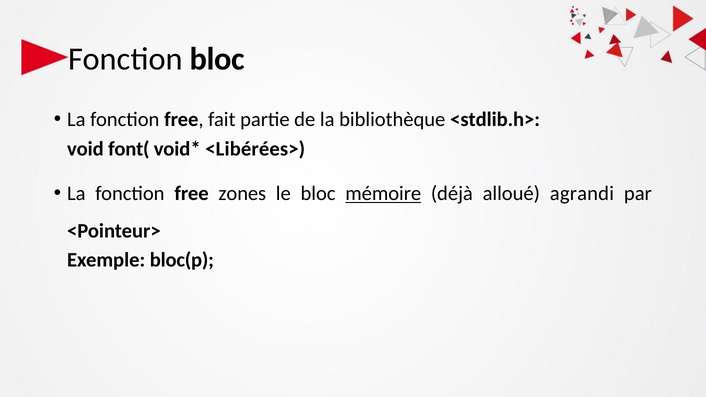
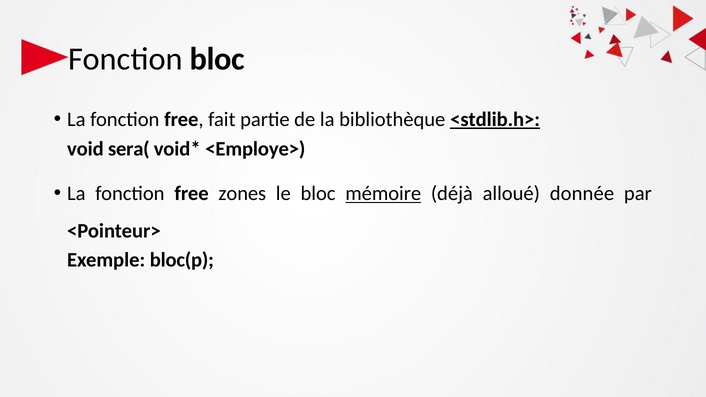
<stdlib.h> underline: none -> present (495, 119)
font(: font( -> sera( (129, 149)
<Libérées>: <Libérées> -> <Employe> (255, 149)
agrandi: agrandi -> donnée (582, 194)
